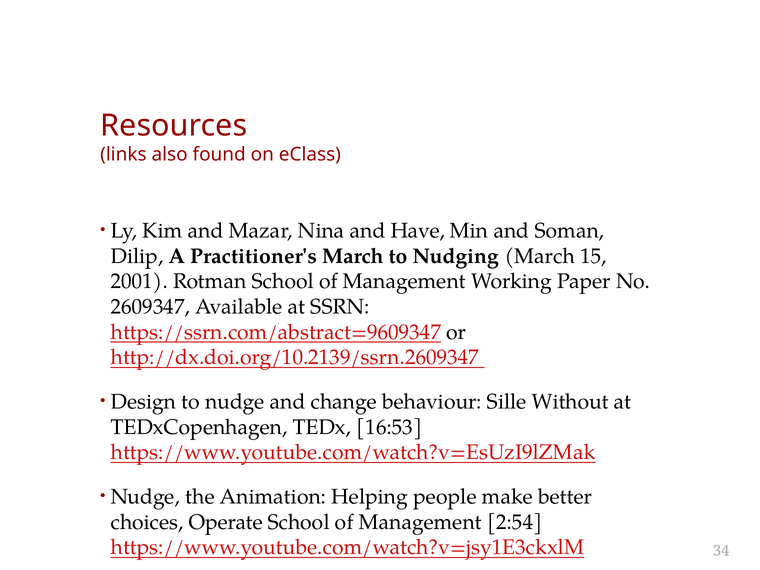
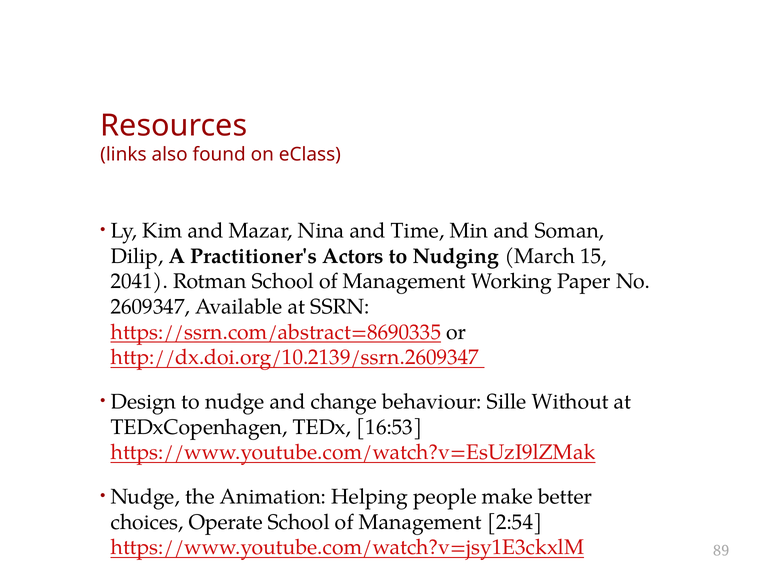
Have: Have -> Time (418, 231)
Practitioner's March: March -> Actors (353, 256)
2001: 2001 -> 2041 (139, 281)
https://ssrn.com/abstract=9609347: https://ssrn.com/abstract=9609347 -> https://ssrn.com/abstract=8690335 (276, 332)
34: 34 -> 89 (721, 551)
